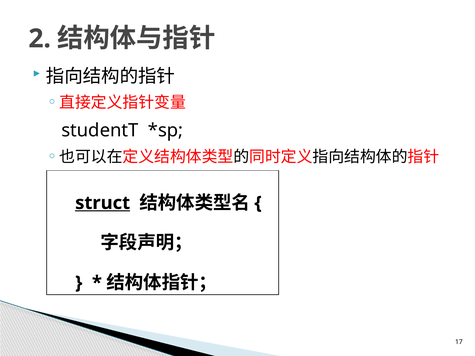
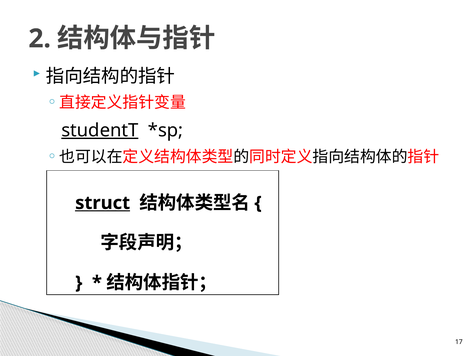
studentT underline: none -> present (100, 131)
